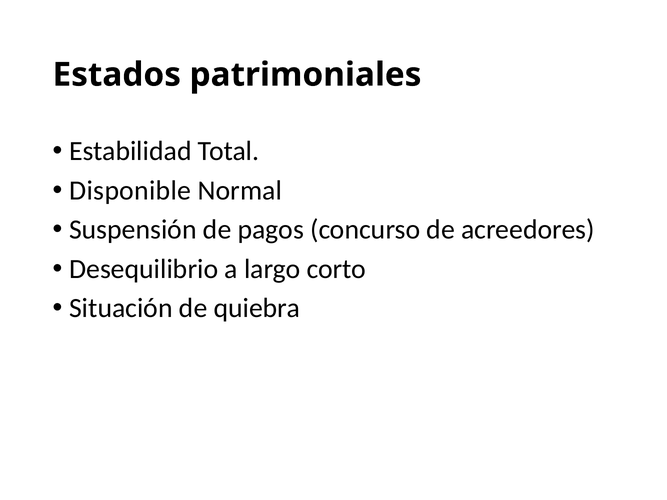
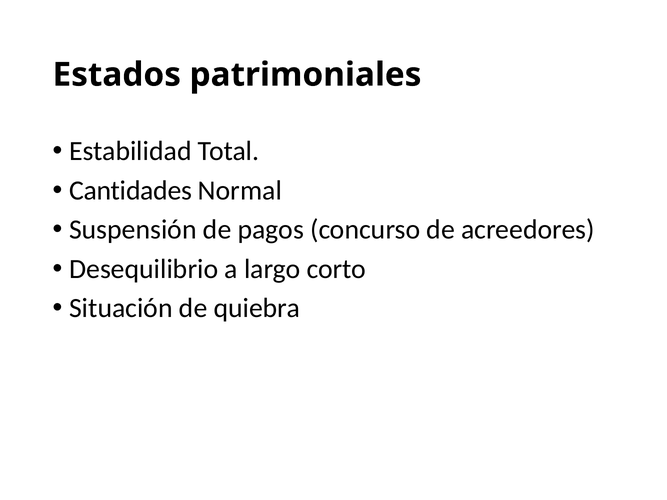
Disponible: Disponible -> Cantidades (131, 191)
